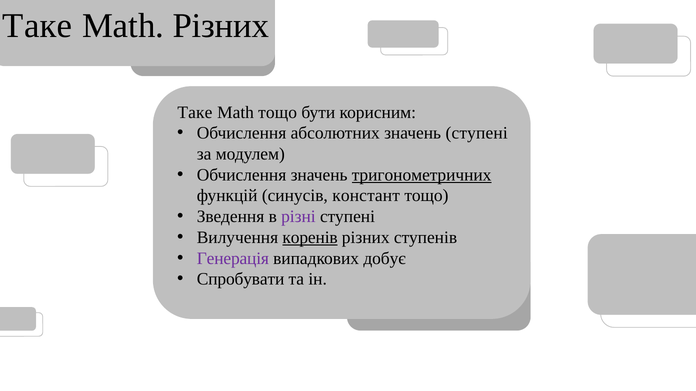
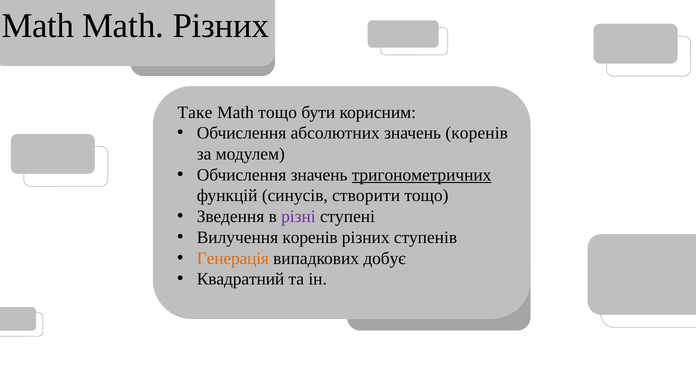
Таке: Таке -> Math (38, 26)
значень ступені: ступені -> коренів (477, 133)
констант: констант -> створити (366, 196)
коренів underline: present -> none (310, 238)
Генерація colour: purple -> orange (233, 259)
Спробувати: Спробувати -> Квадратний (241, 279)
